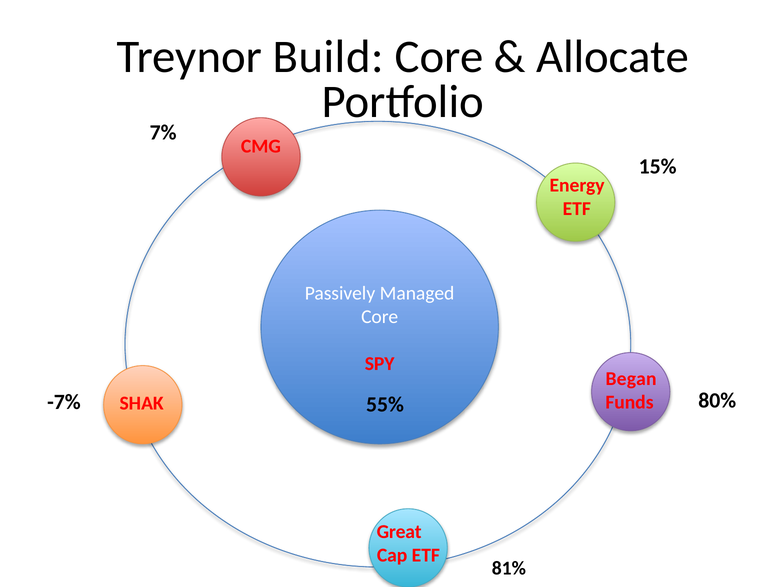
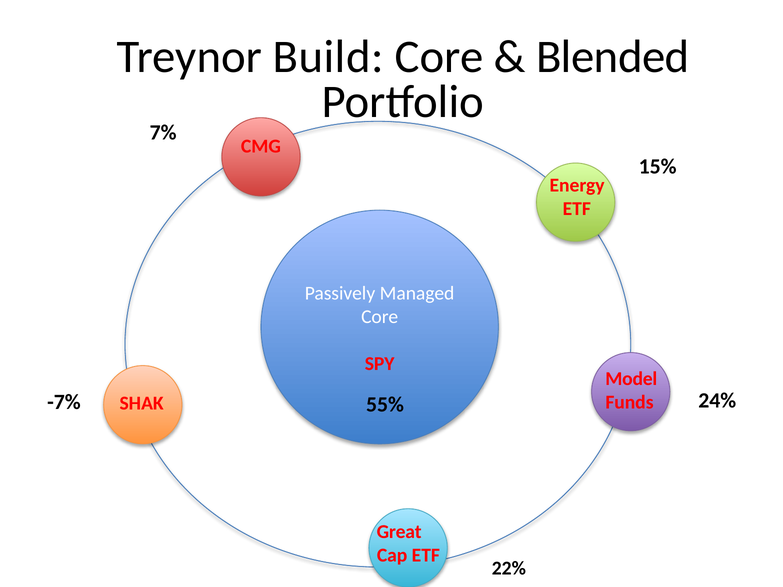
Allocate: Allocate -> Blended (613, 57)
Began: Began -> Model (631, 379)
80%: 80% -> 24% (717, 401)
81%: 81% -> 22% (509, 568)
